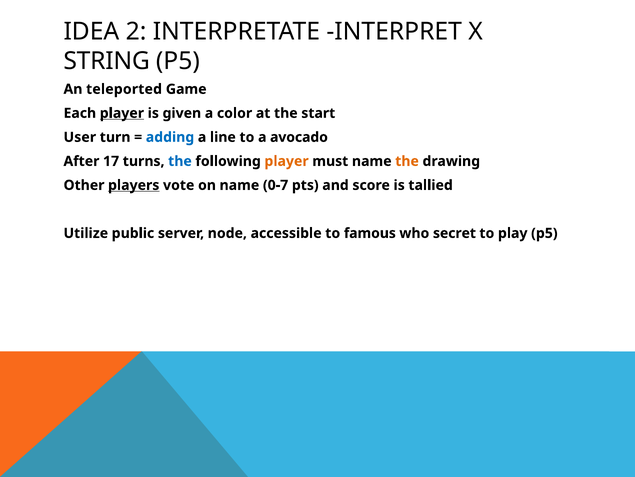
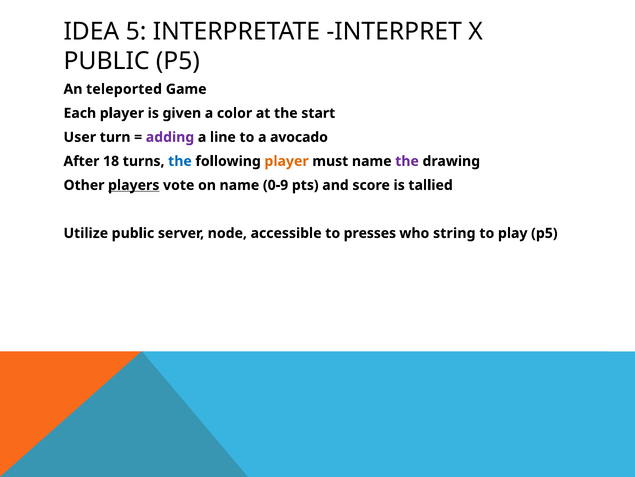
2: 2 -> 5 (136, 31)
STRING: STRING -> PUBLIC (107, 61)
player underline: present -> none (122, 113)
adding colour: blue -> purple (170, 137)
17: 17 -> 18 (111, 161)
the colour: orange -> purple (407, 161)
0-7: 0-7 -> 0-9 (276, 185)
famous: famous -> presses (370, 233)
secret: secret -> string (454, 233)
